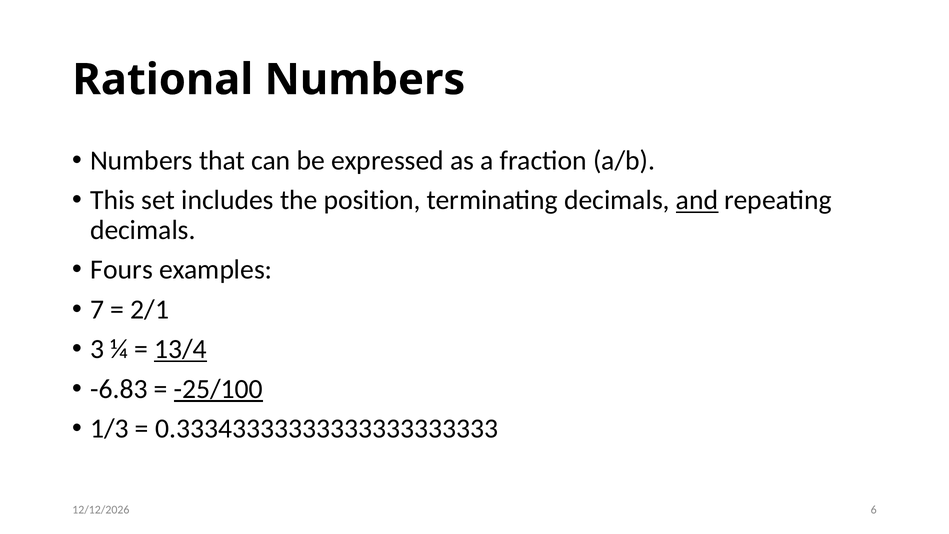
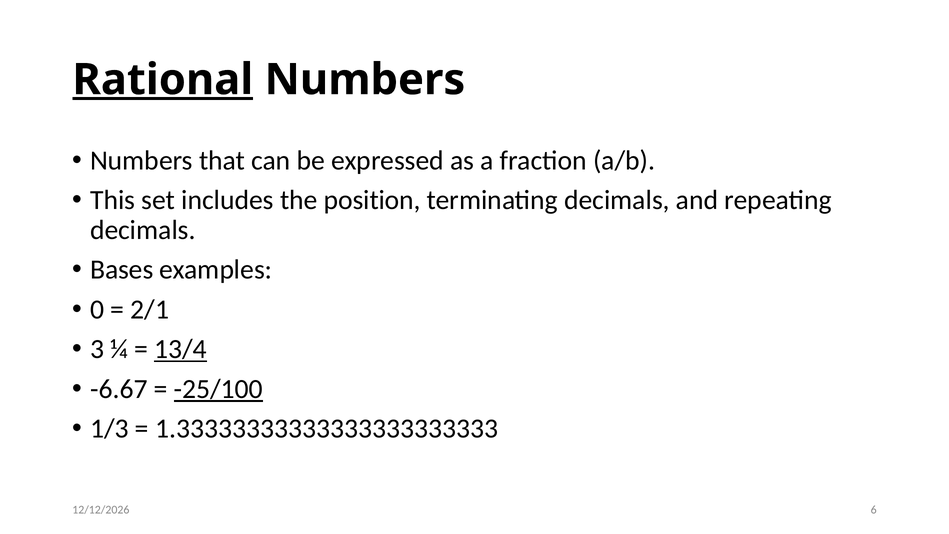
Rational underline: none -> present (163, 80)
and underline: present -> none (697, 200)
Fours: Fours -> Bases (122, 270)
7: 7 -> 0 (97, 309)
-6.83: -6.83 -> -6.67 (119, 389)
0.33343333333333333333333: 0.33343333333333333333333 -> 1.33333333333333333333333 (327, 429)
